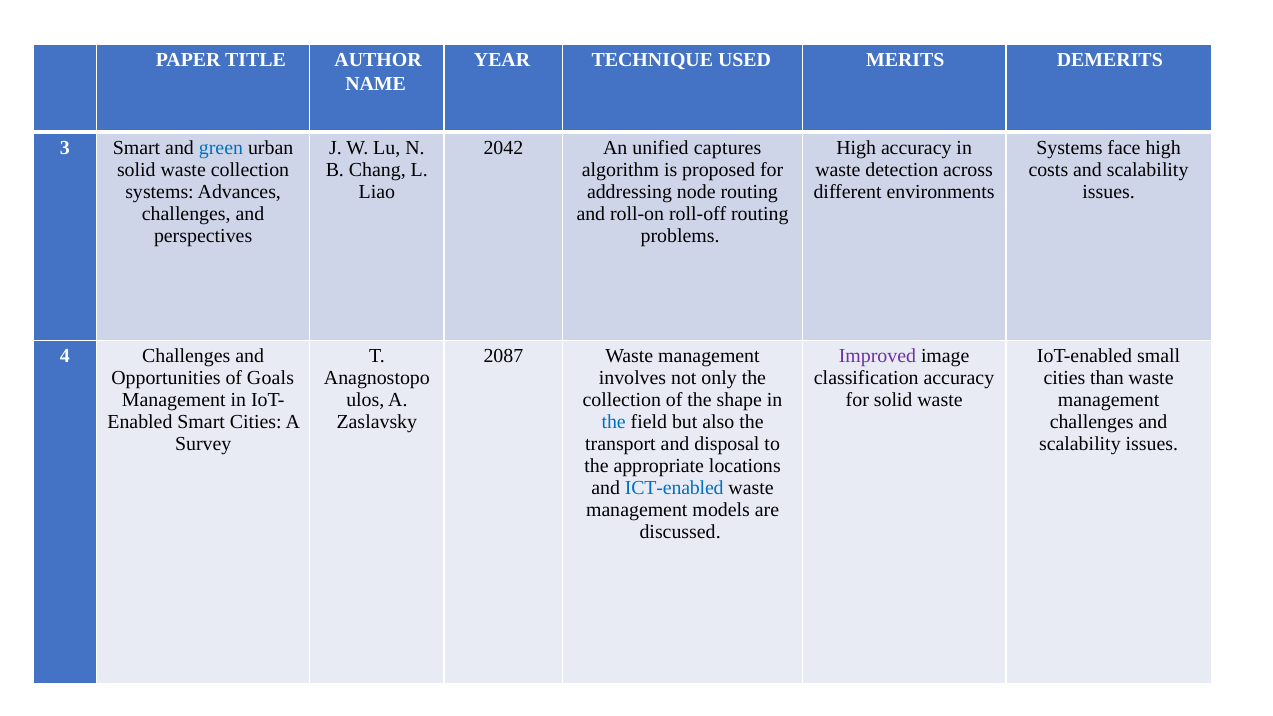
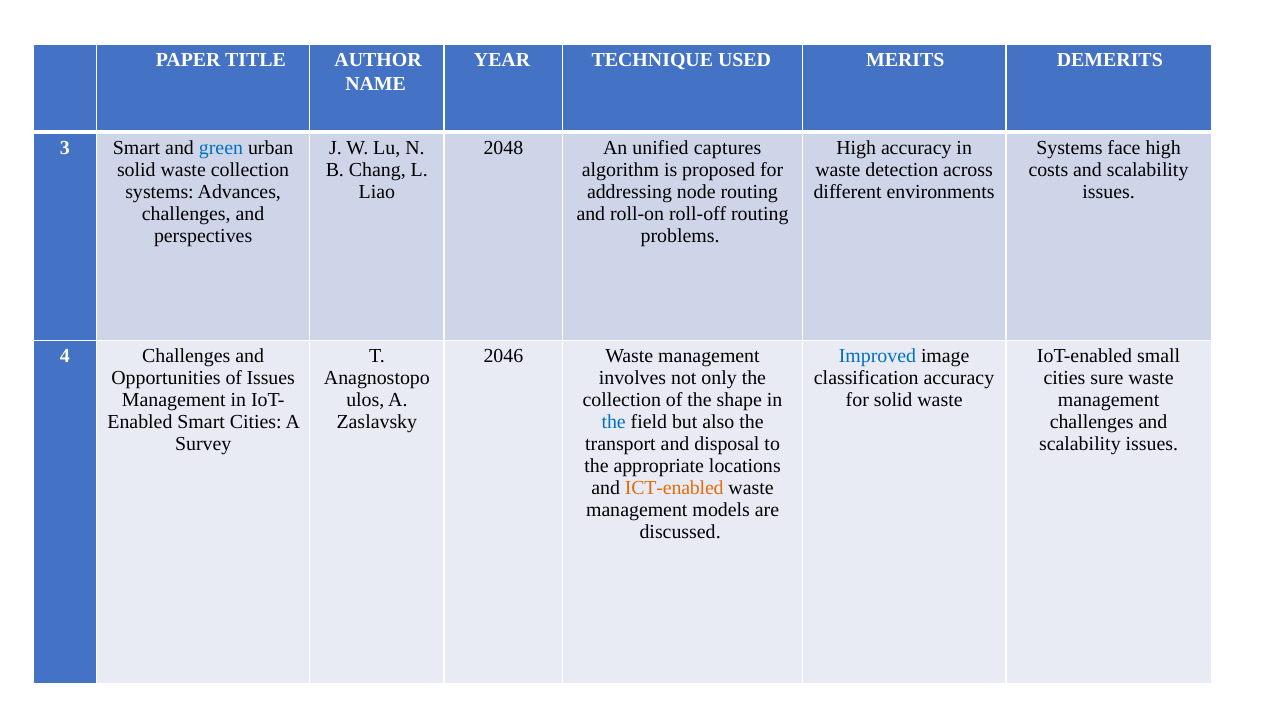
2042: 2042 -> 2048 (503, 148)
2087: 2087 -> 2046 (503, 356)
Improved colour: purple -> blue (877, 356)
of Goals: Goals -> Issues (271, 378)
than: than -> sure (1107, 378)
ICT-enabled colour: blue -> orange (674, 488)
